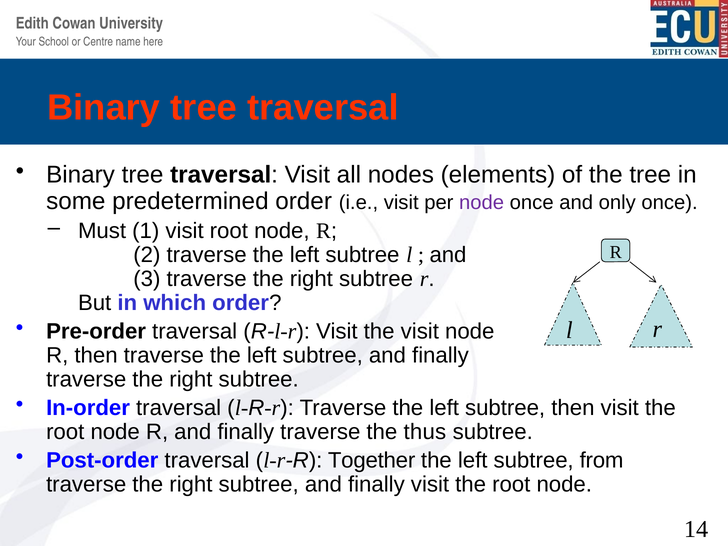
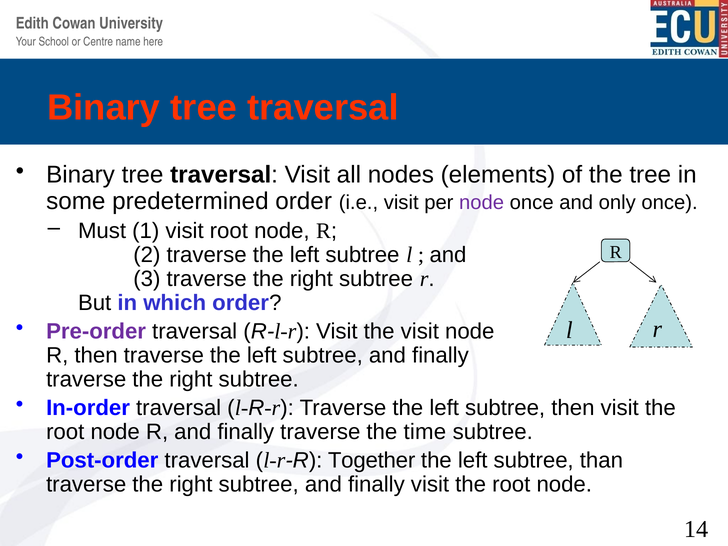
Pre-order colour: black -> purple (96, 331)
thus: thus -> time (425, 432)
from: from -> than (601, 460)
